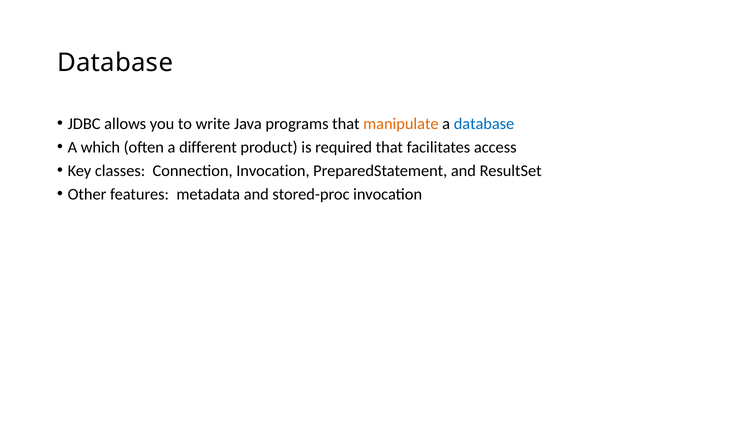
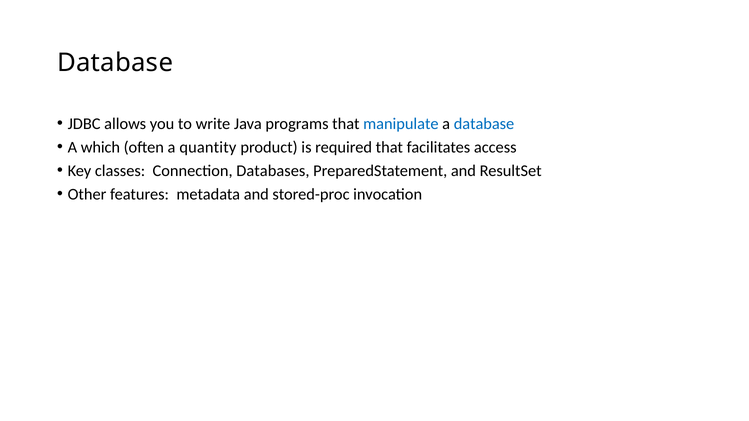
manipulate colour: orange -> blue (401, 124)
different: different -> quantity (208, 147)
Connection Invocation: Invocation -> Databases (273, 171)
